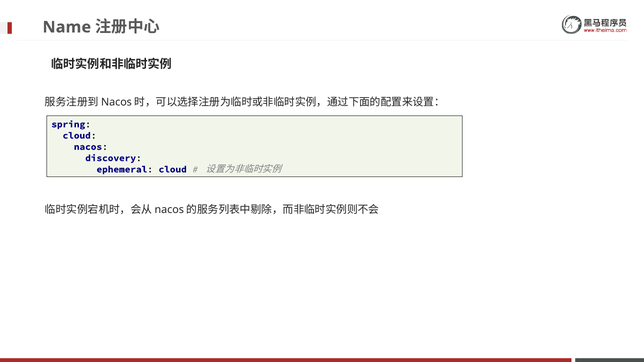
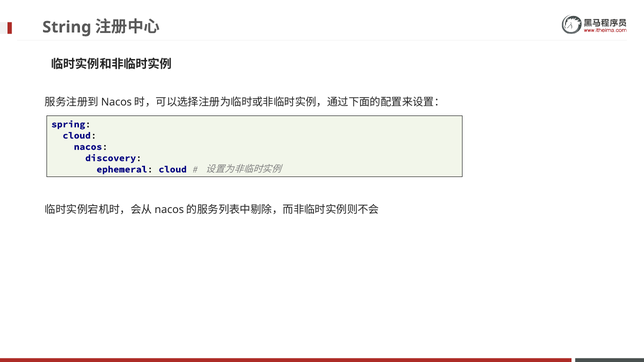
Name: Name -> String (67, 27)
